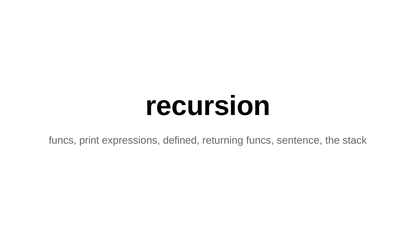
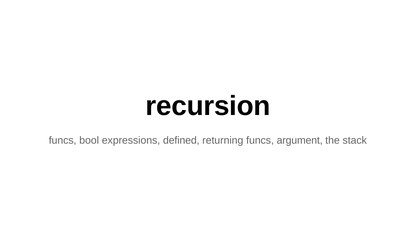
print: print -> bool (89, 140)
sentence: sentence -> argument (300, 140)
